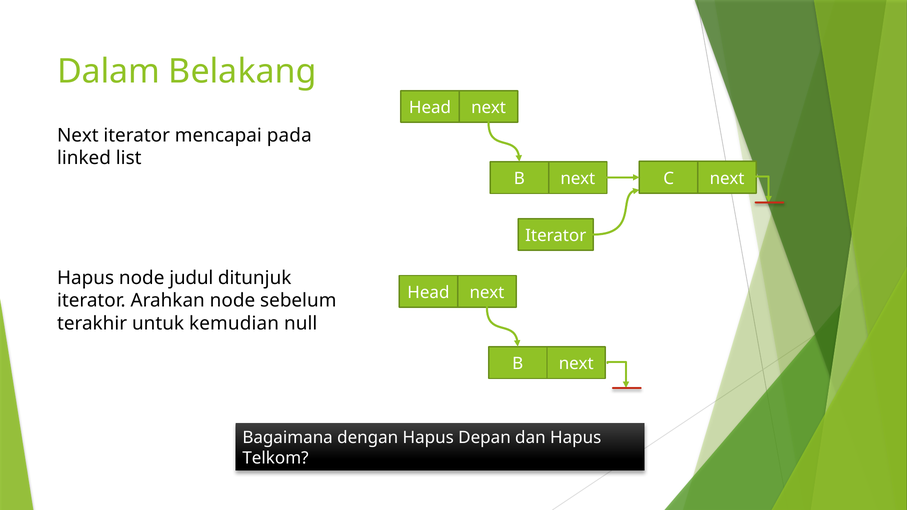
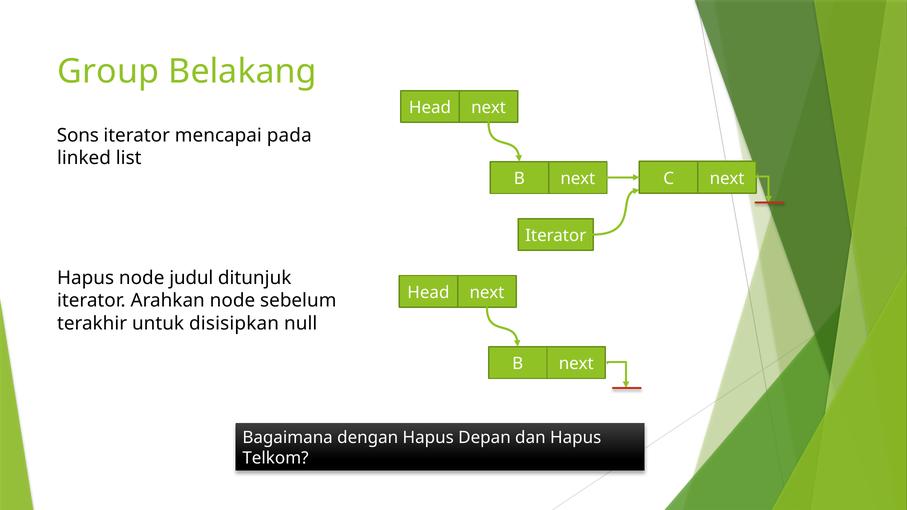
Dalam: Dalam -> Group (108, 72)
Next: Next -> Sons (78, 136)
kemudian: kemudian -> disisipkan (234, 323)
